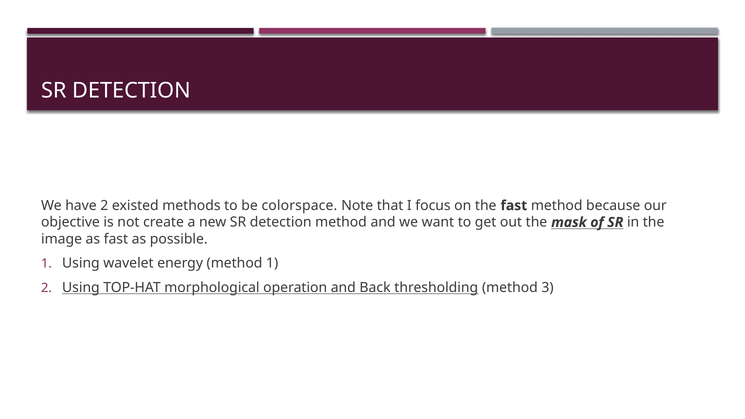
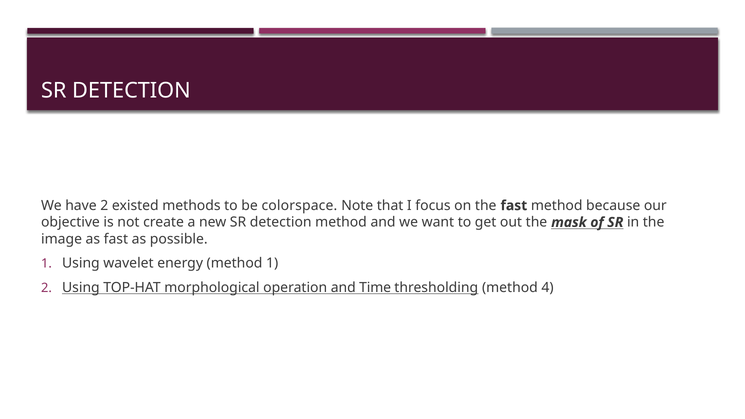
Back: Back -> Time (375, 288)
3: 3 -> 4 (548, 288)
